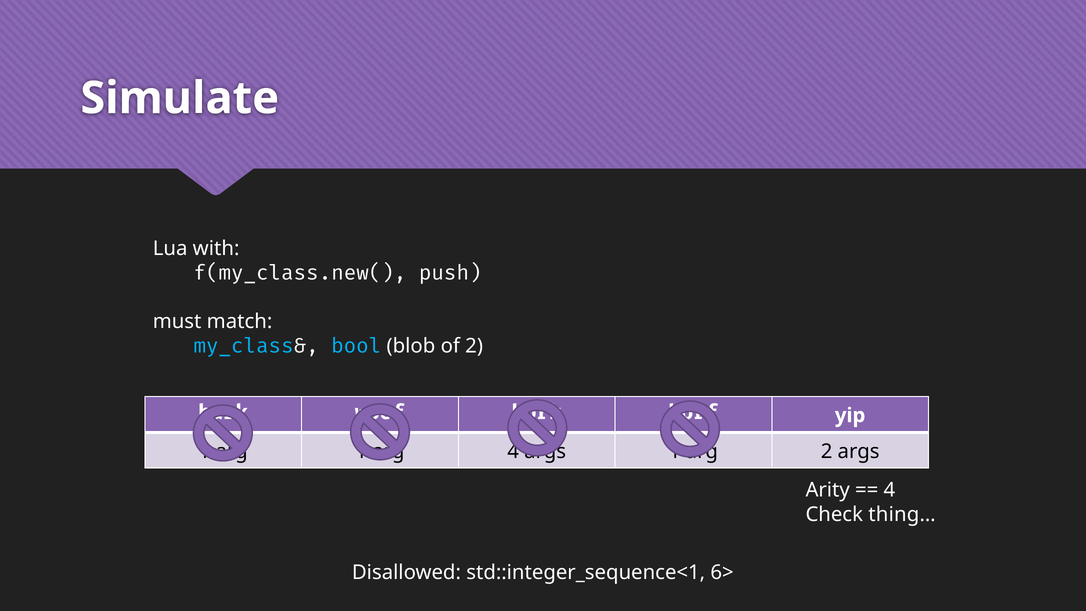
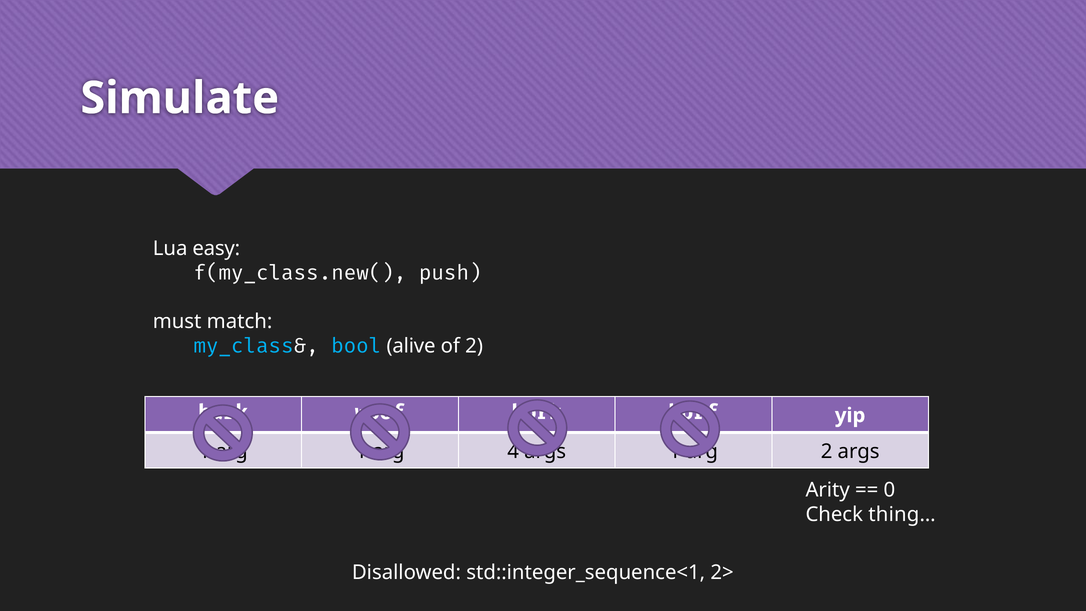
with: with -> easy (216, 248)
blob: blob -> alive (411, 346)
4: 4 -> 0 (889, 490)
6>: 6> -> 2> (722, 572)
